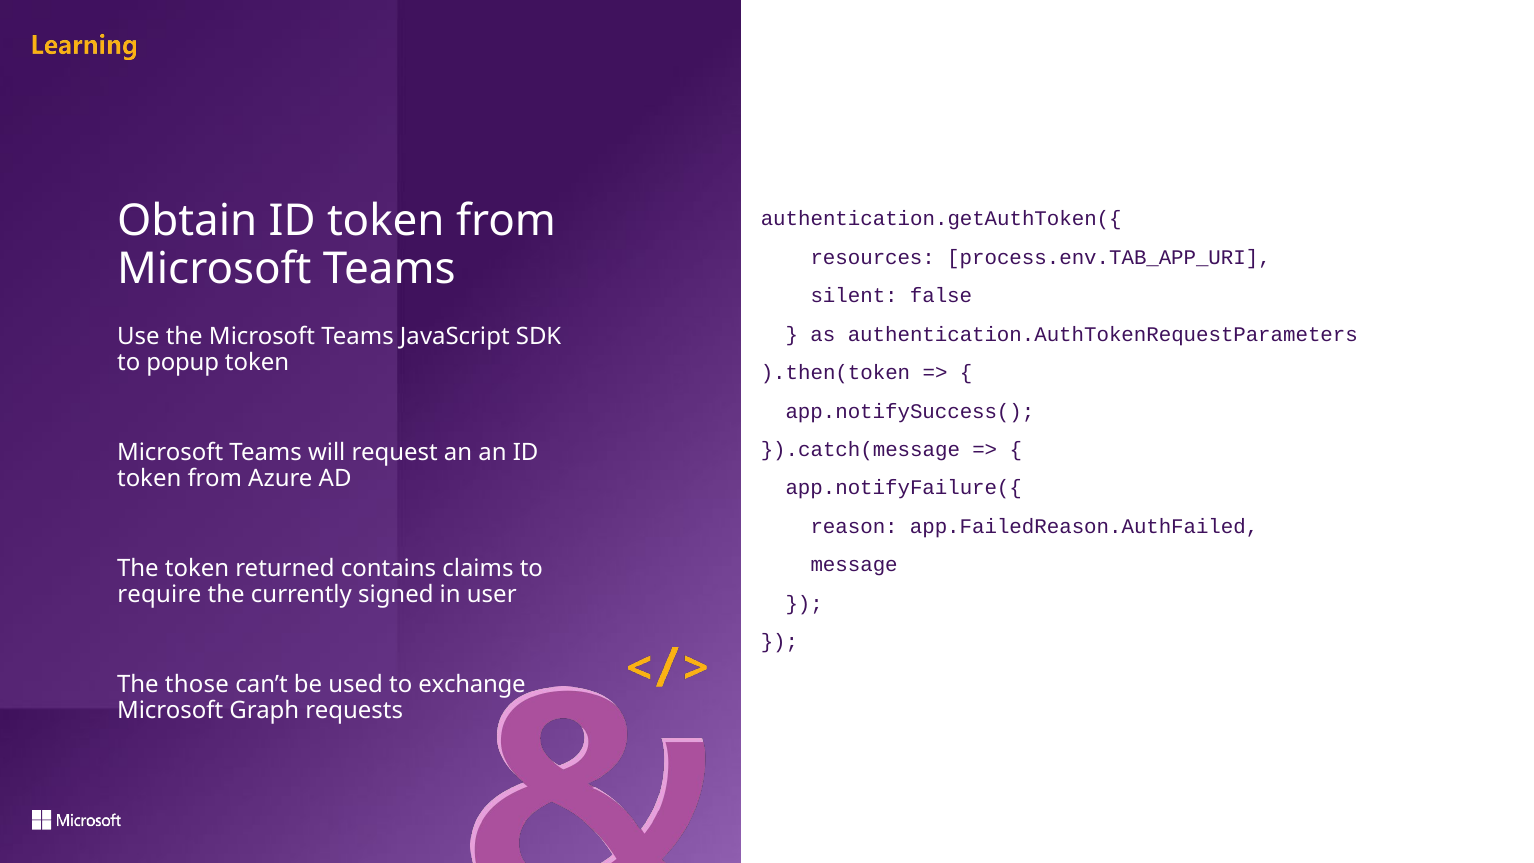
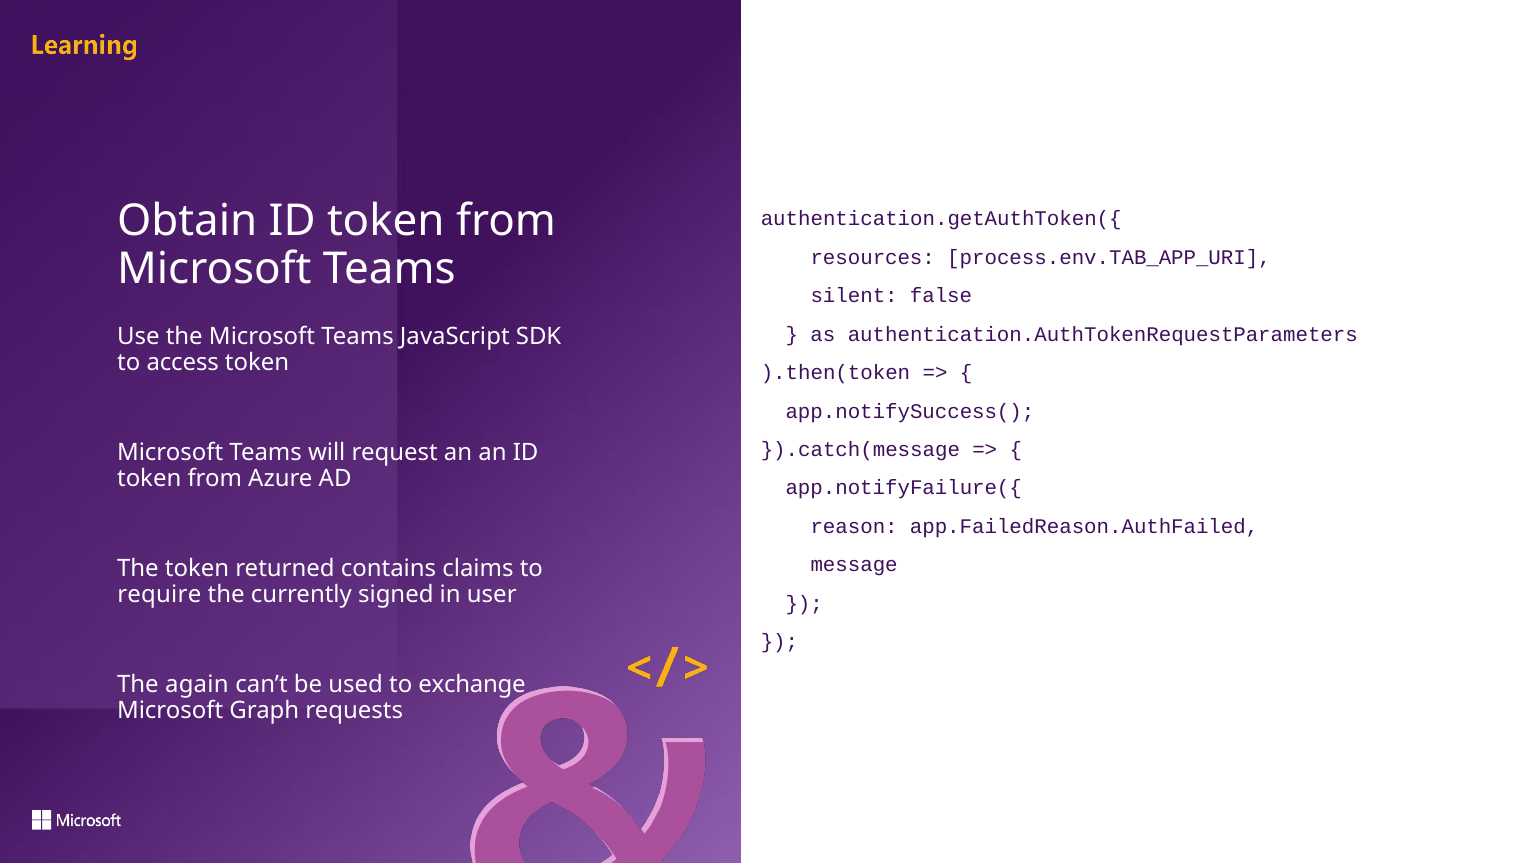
popup: popup -> access (183, 363)
those: those -> again (197, 685)
